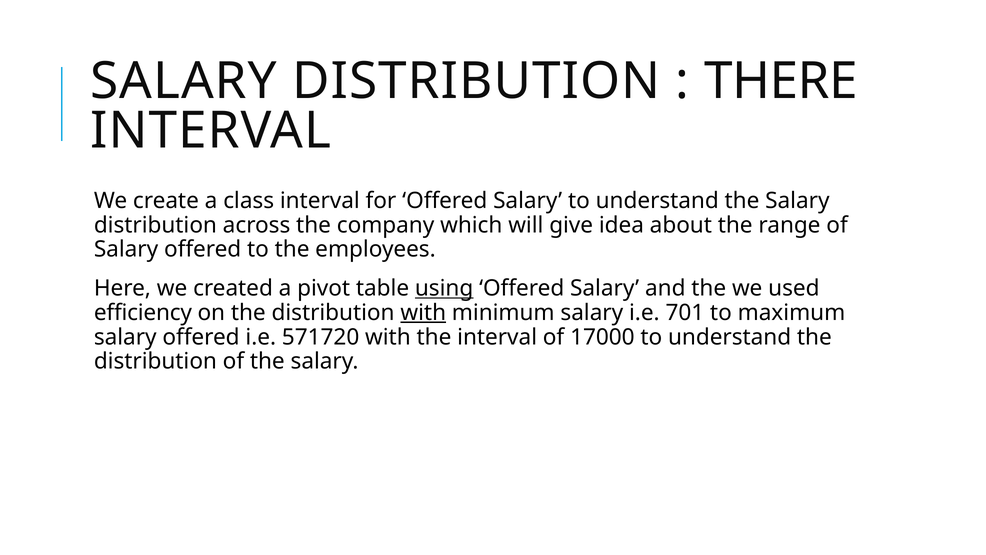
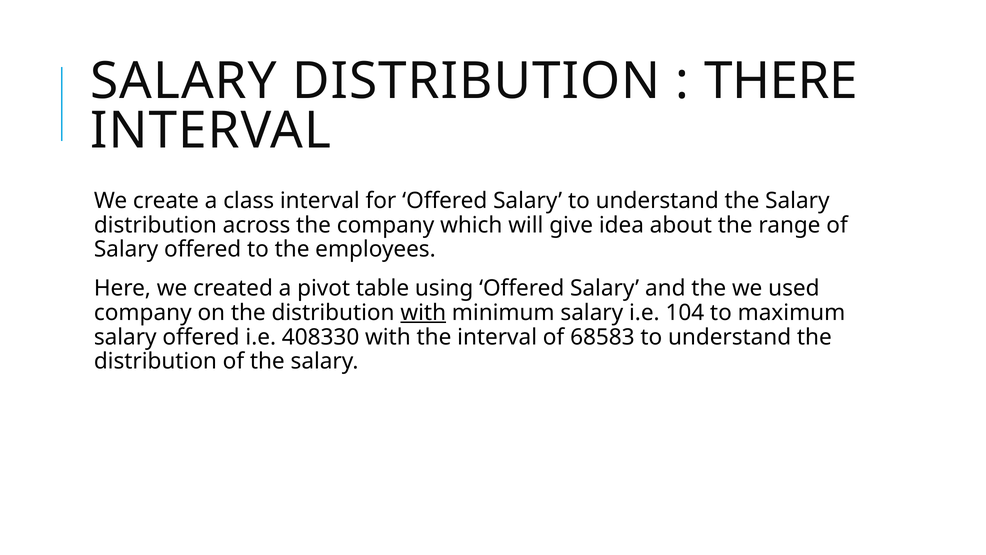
using underline: present -> none (444, 288)
efficiency: efficiency -> company (143, 312)
701: 701 -> 104 (685, 312)
571720: 571720 -> 408330 (321, 337)
17000: 17000 -> 68583 (602, 337)
